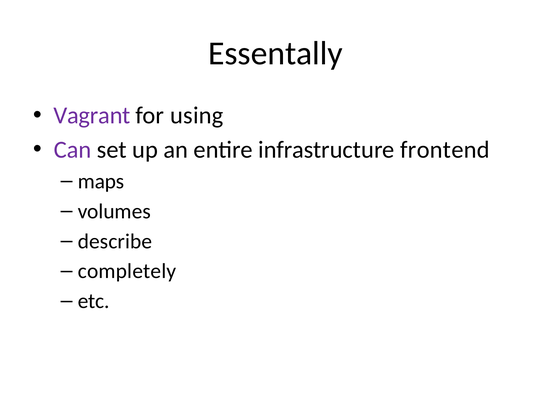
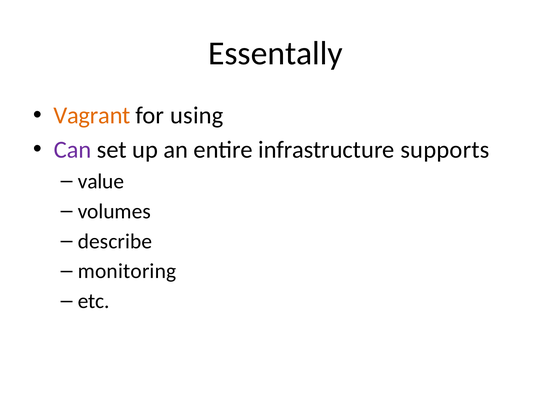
Vagrant colour: purple -> orange (92, 116)
frontend: frontend -> supports (445, 150)
maps: maps -> value (101, 182)
completely: completely -> monitoring (127, 271)
